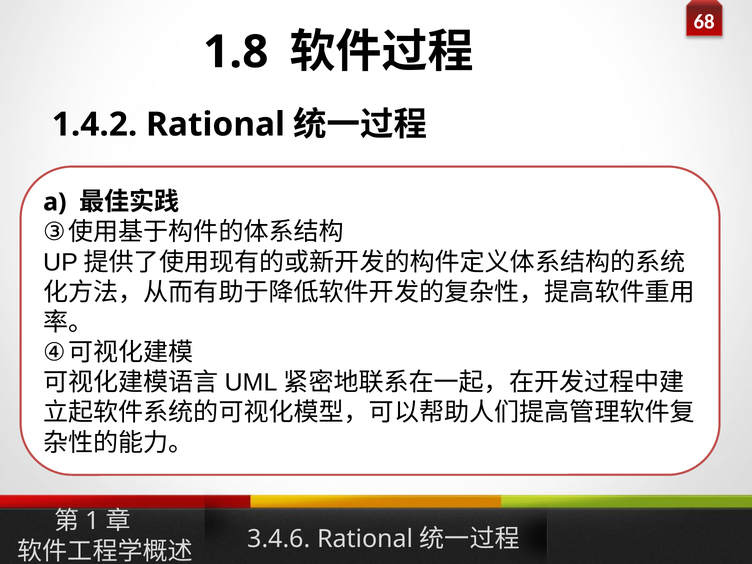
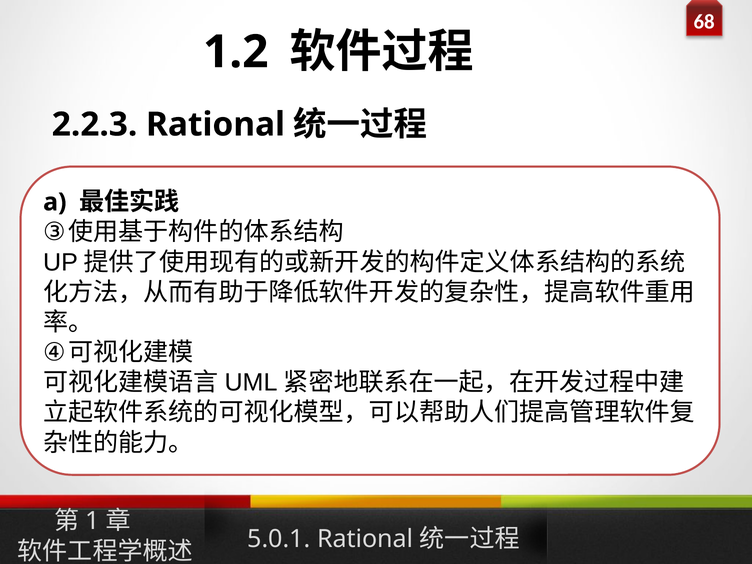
1.8: 1.8 -> 1.2 (236, 52)
1.4.2: 1.4.2 -> 2.2.3 (95, 125)
3.4.6: 3.4.6 -> 5.0.1 (279, 539)
